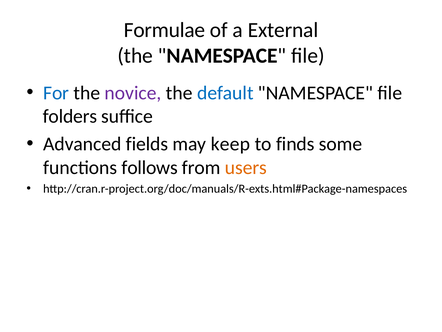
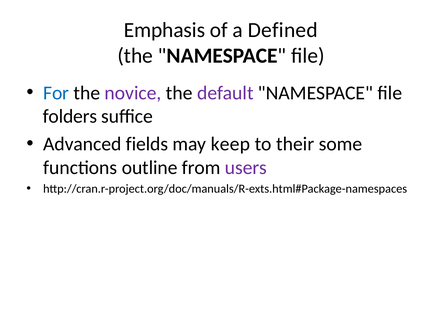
Formulae: Formulae -> Emphasis (164, 30)
External: External -> Defined (283, 30)
default colour: blue -> purple (225, 93)
finds: finds -> their (295, 144)
follows: follows -> outline (150, 167)
users colour: orange -> purple (246, 167)
